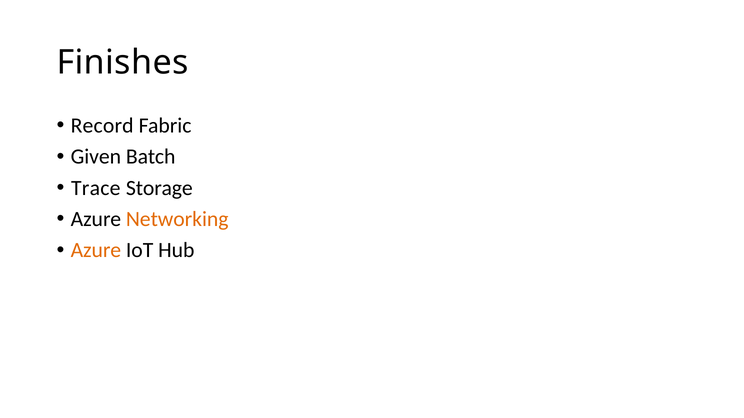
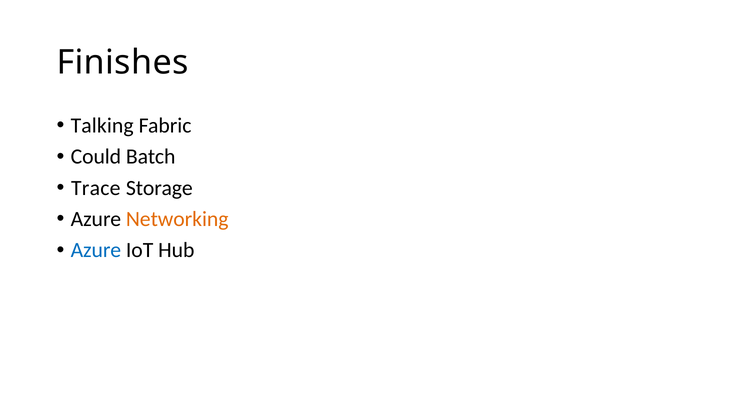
Record: Record -> Talking (102, 126)
Given: Given -> Could (96, 157)
Azure colour: orange -> blue (96, 251)
